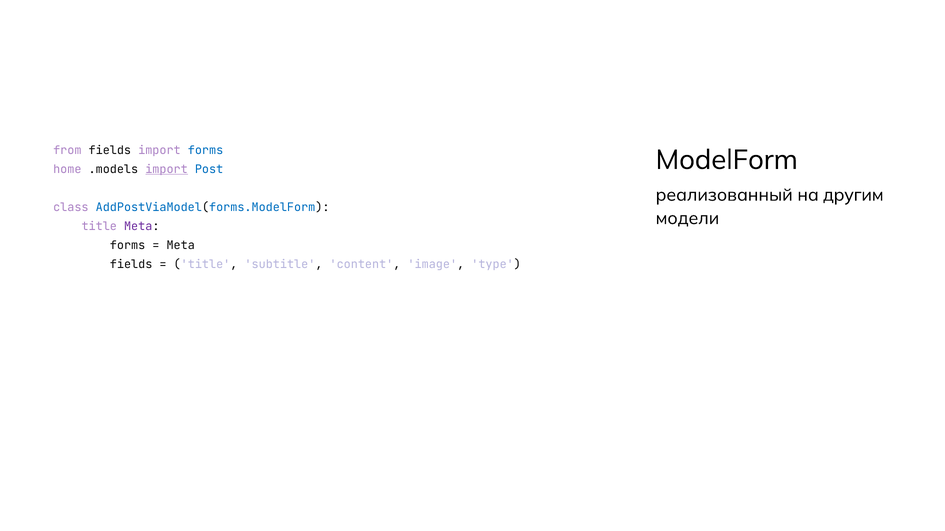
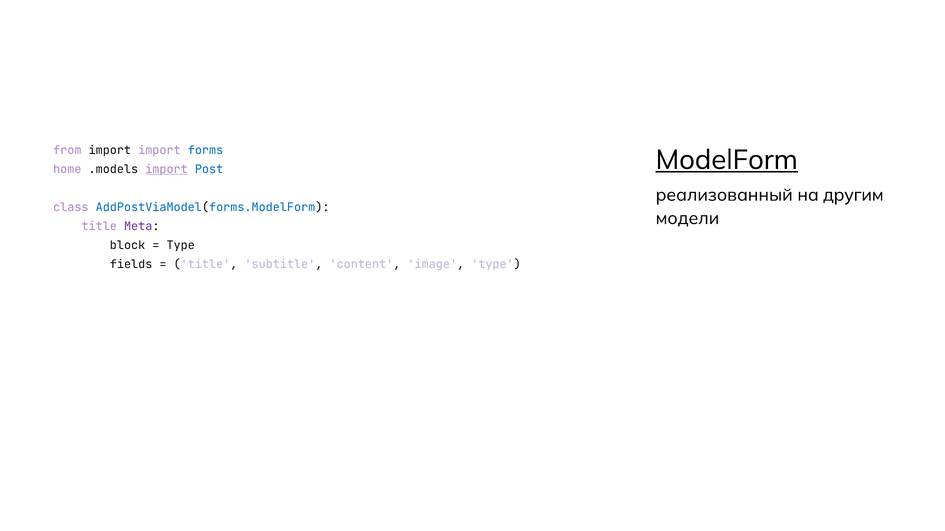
from fields: fields -> import (110, 150)
ModelForm underline: none -> present (727, 160)
forms: forms -> block (128, 246)
Meta: Meta -> Type (181, 246)
